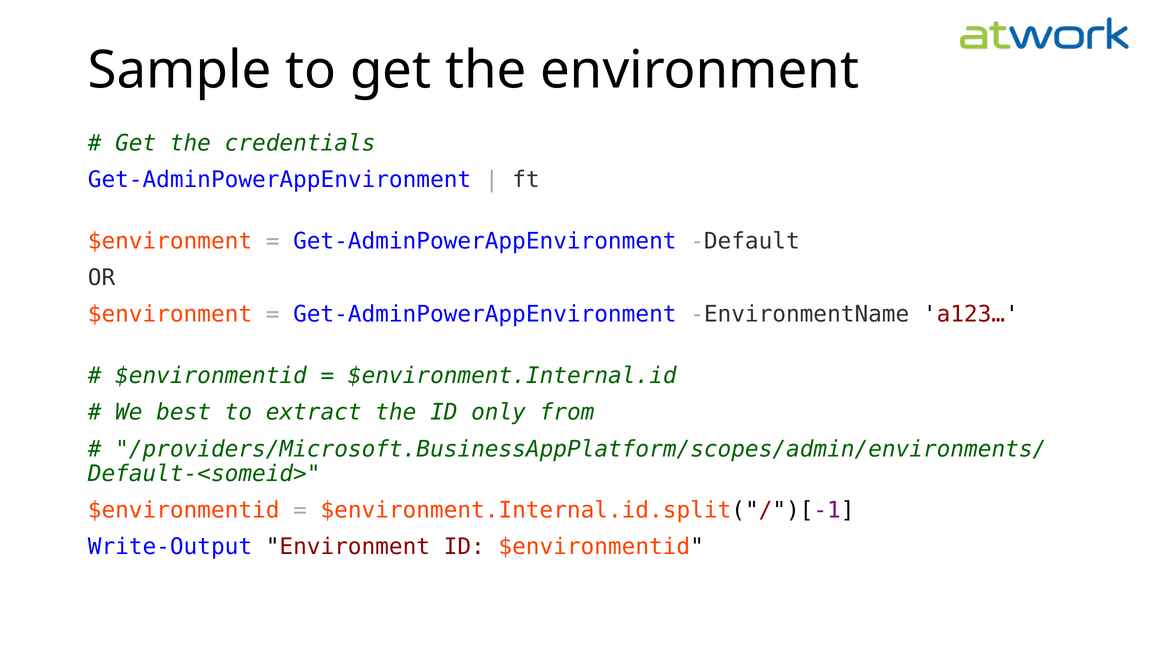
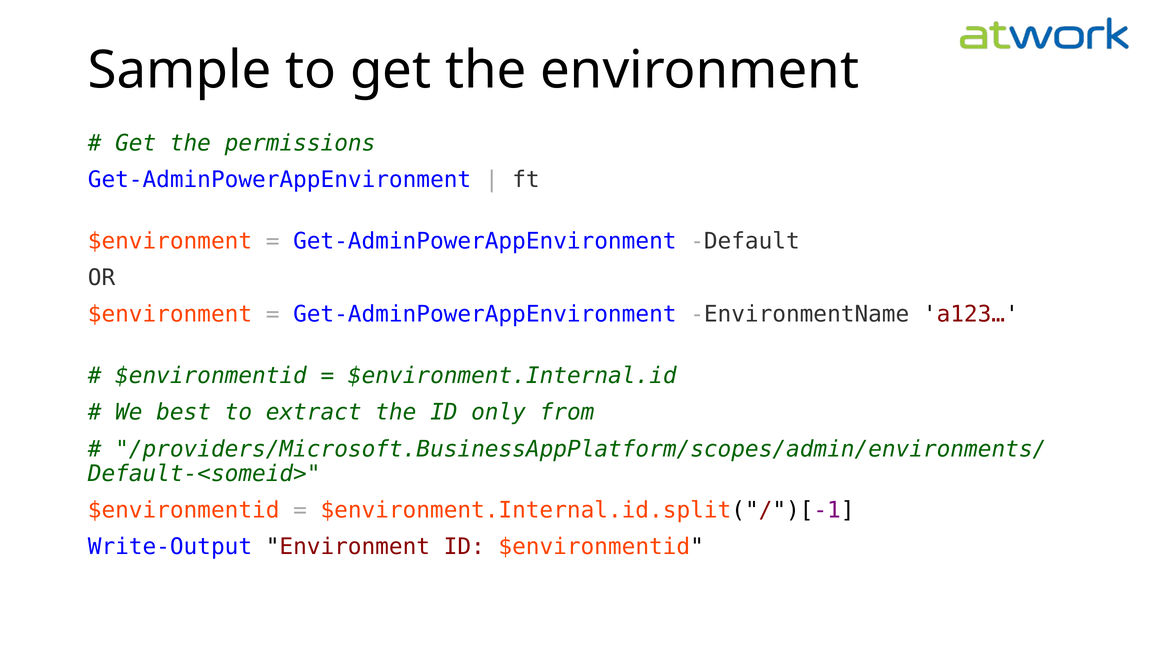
credentials: credentials -> permissions (300, 143)
